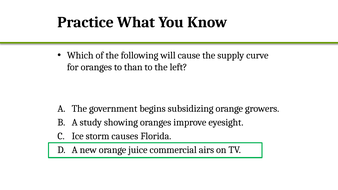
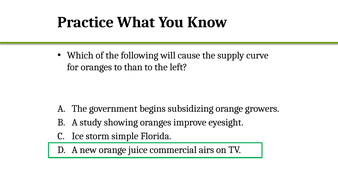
causes: causes -> simple (125, 136)
